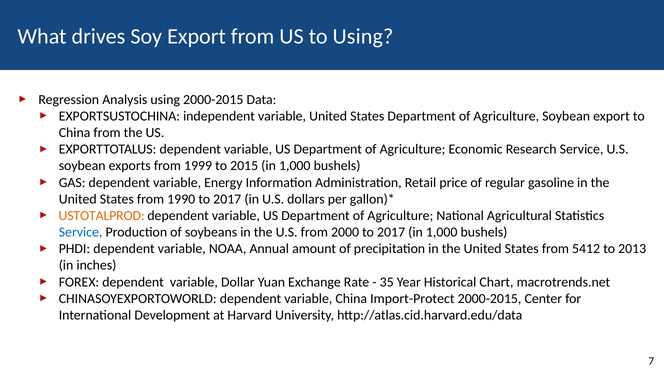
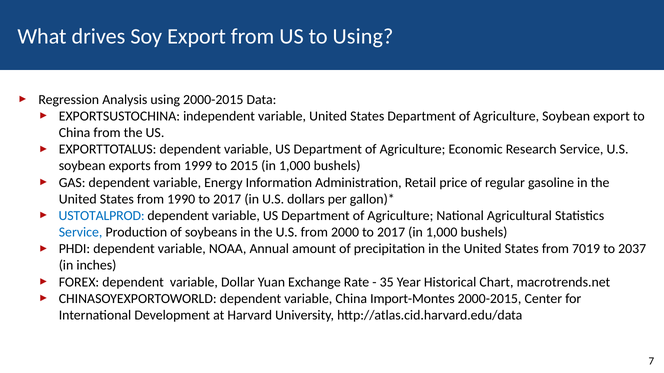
USTOTALPROD colour: orange -> blue (102, 216)
5412: 5412 -> 7019 (586, 249)
2013: 2013 -> 2037 (632, 249)
Import-Protect: Import-Protect -> Import-Montes (412, 299)
